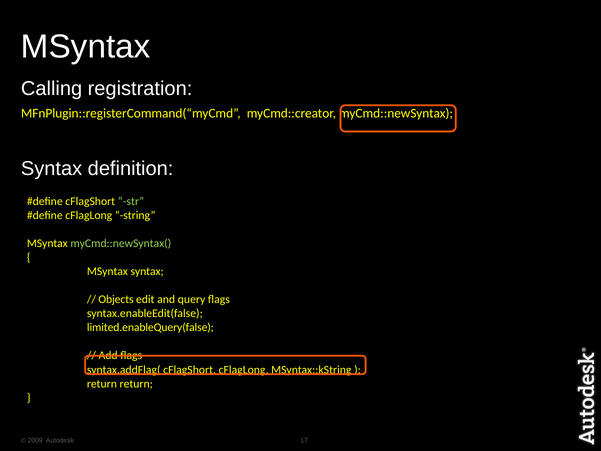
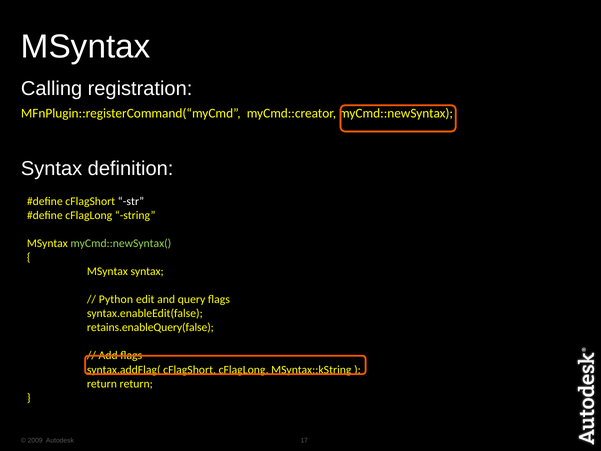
str colour: light green -> white (131, 201)
Objects: Objects -> Python (116, 299)
limited.enableQuery(false: limited.enableQuery(false -> retains.enableQuery(false (150, 327)
